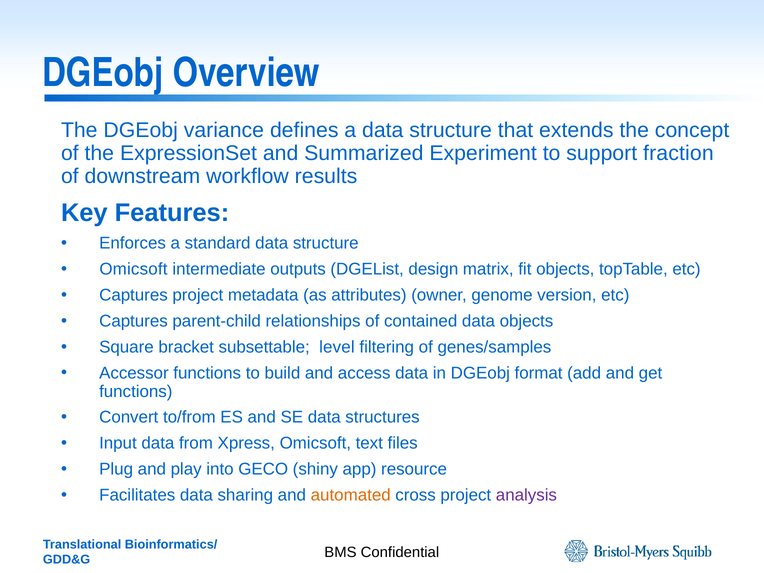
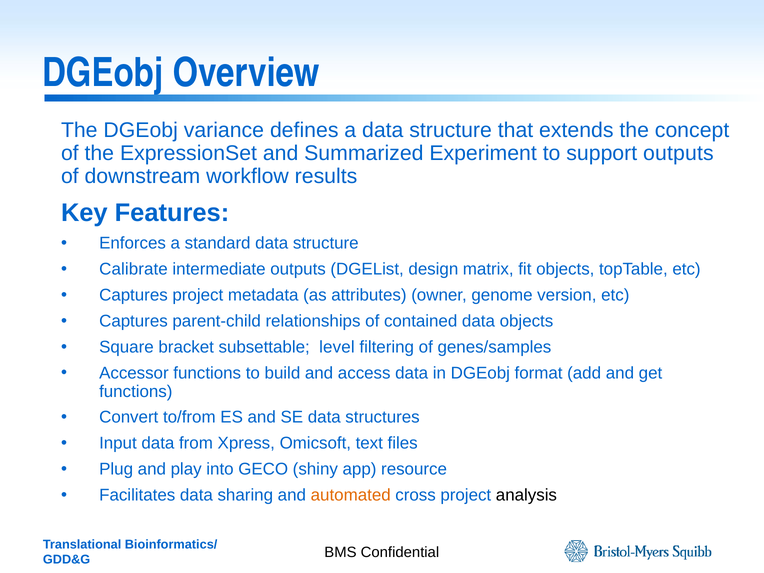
support fraction: fraction -> outputs (678, 153)
Omicsoft: Omicsoft -> Calibrate (133, 269)
analysis colour: purple -> black (526, 495)
